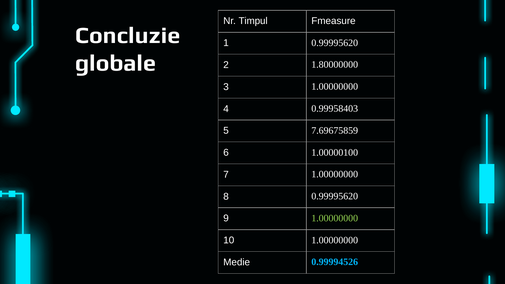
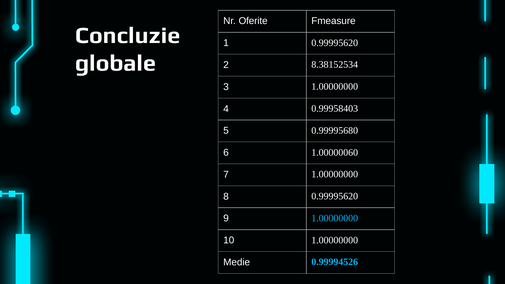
Timpul: Timpul -> Oferite (253, 21)
1.80000000: 1.80000000 -> 8.38152534 (335, 65)
7.69675859: 7.69675859 -> 0.99995680 (335, 131)
1.00000100: 1.00000100 -> 1.00000060 (335, 152)
1.00000000 colour: light green -> light blue (335, 218)
